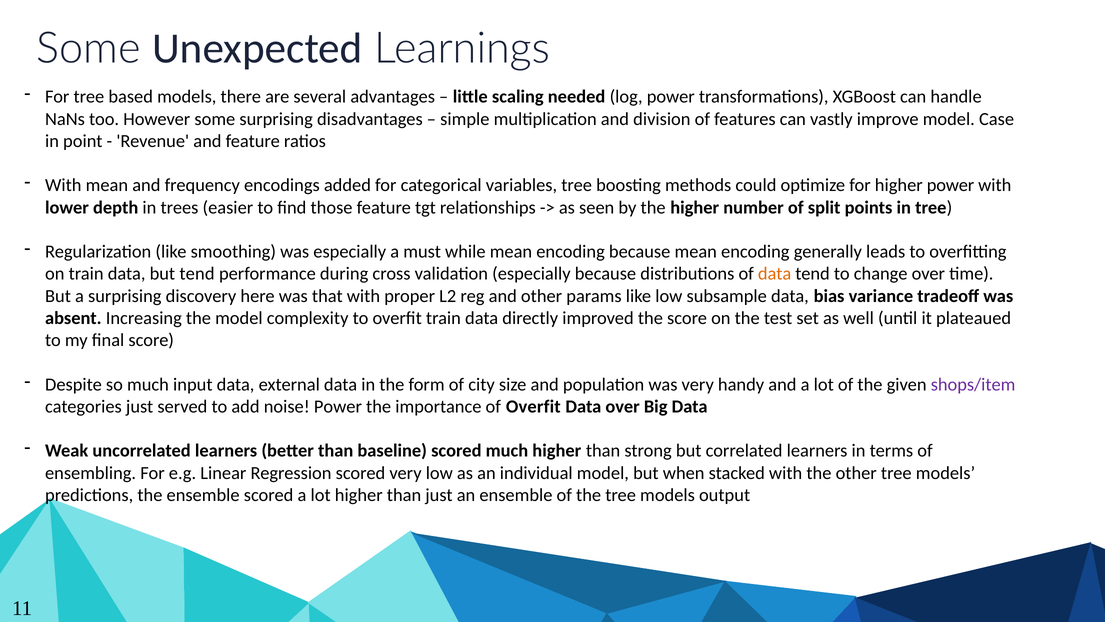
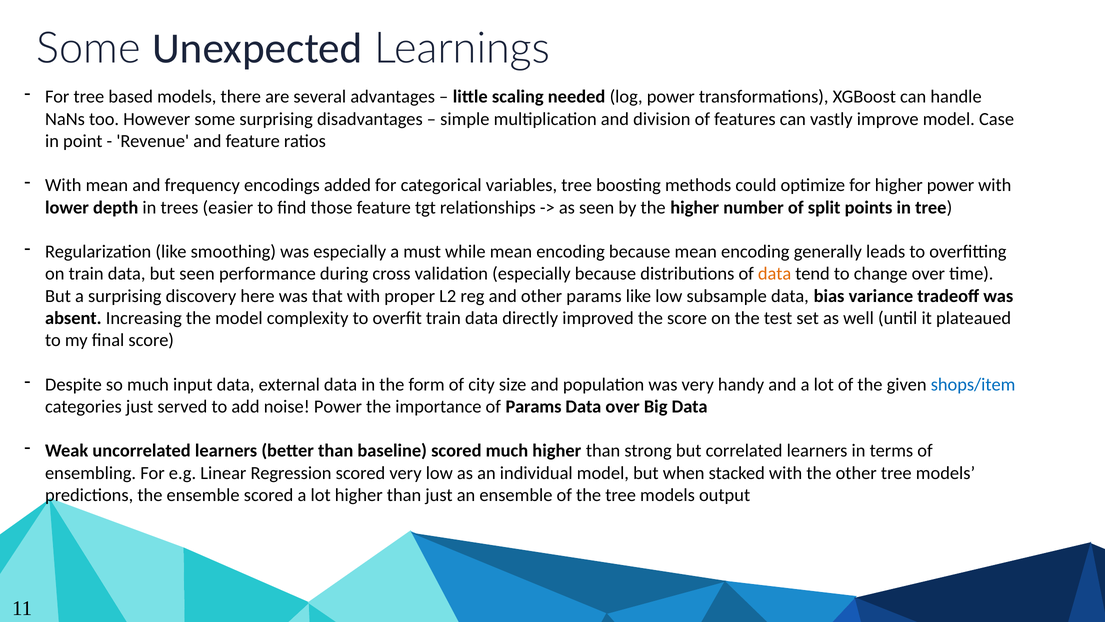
but tend: tend -> seen (197, 274)
shops/item colour: purple -> blue (973, 384)
of Overfit: Overfit -> Params (534, 406)
